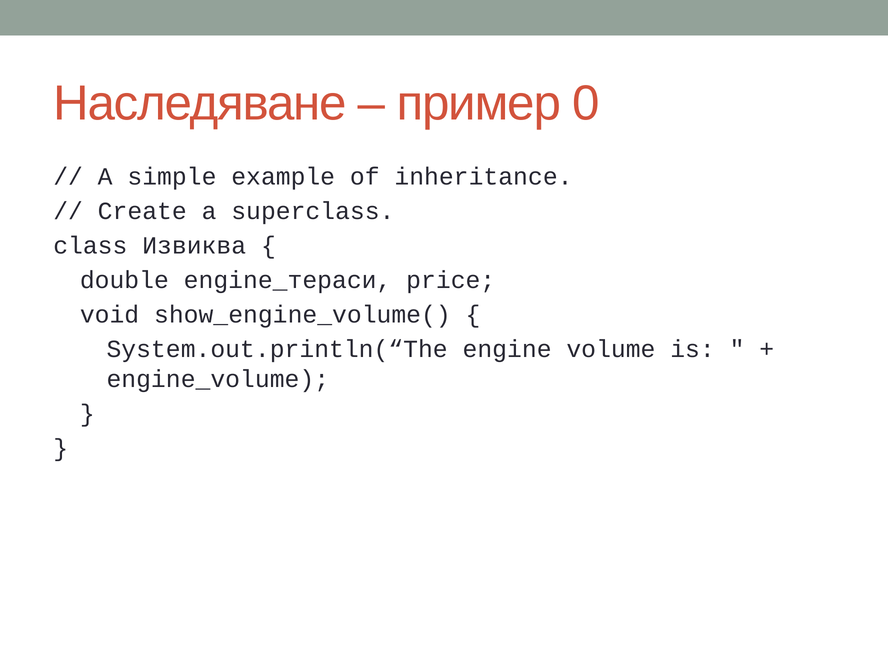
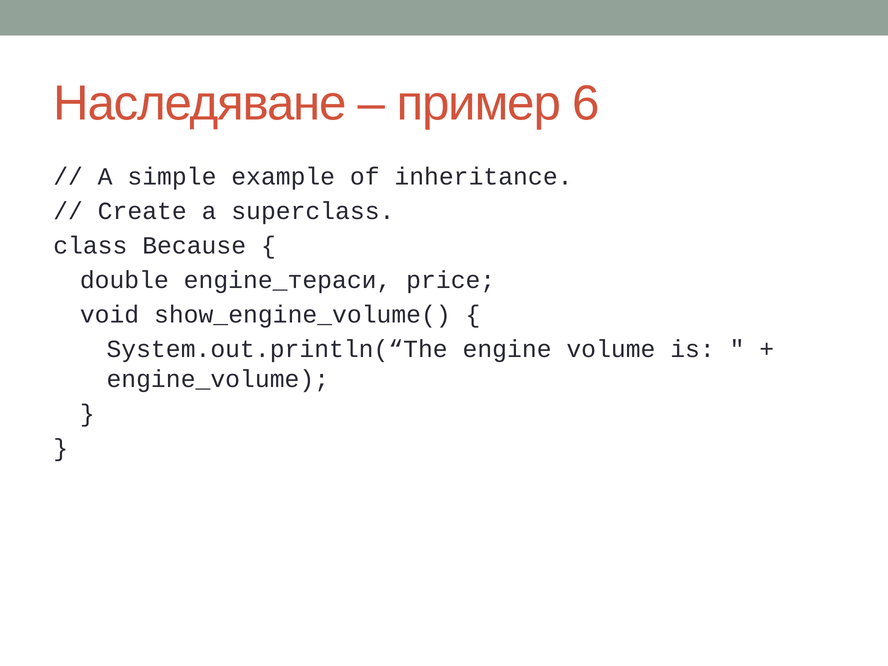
0: 0 -> 6 (586, 103)
Извиква: Извиква -> Because (194, 246)
